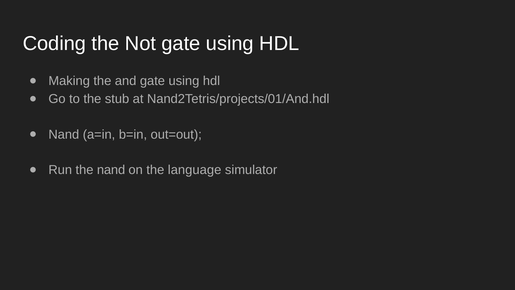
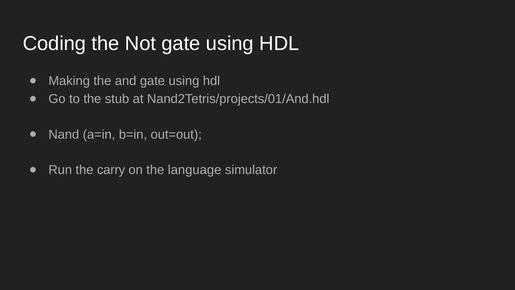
the nand: nand -> carry (111, 170)
